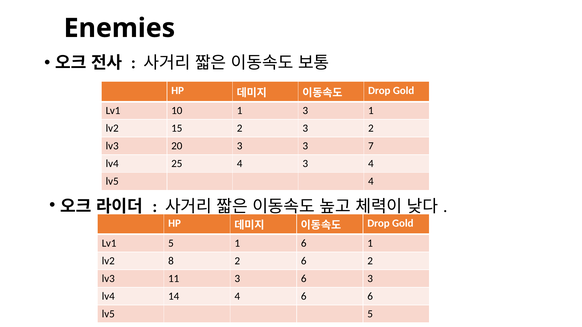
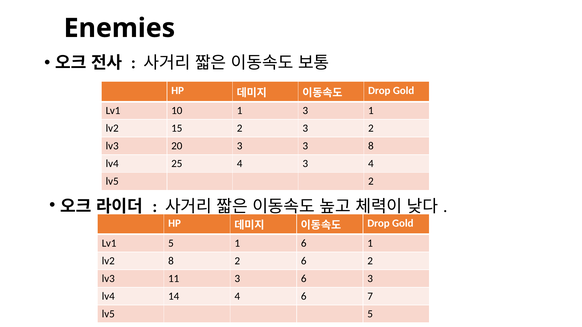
3 7: 7 -> 8 (371, 146)
lv5 4: 4 -> 2 (371, 182)
6 6: 6 -> 7 (370, 297)
